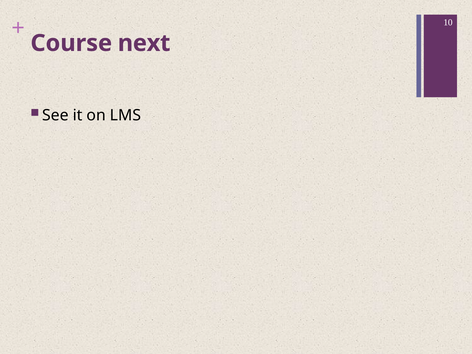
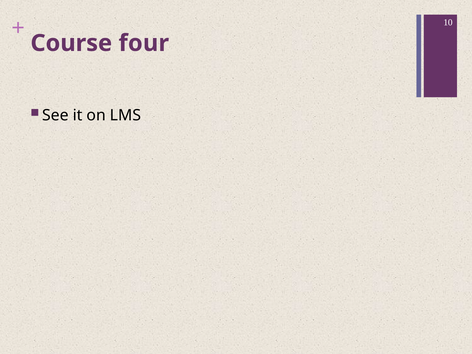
next: next -> four (144, 43)
